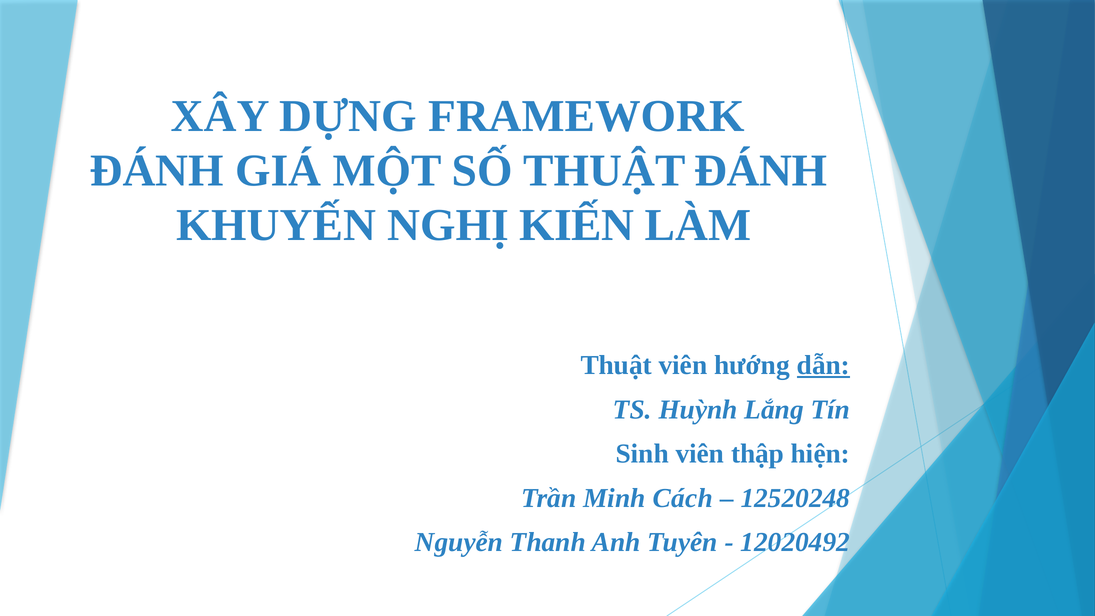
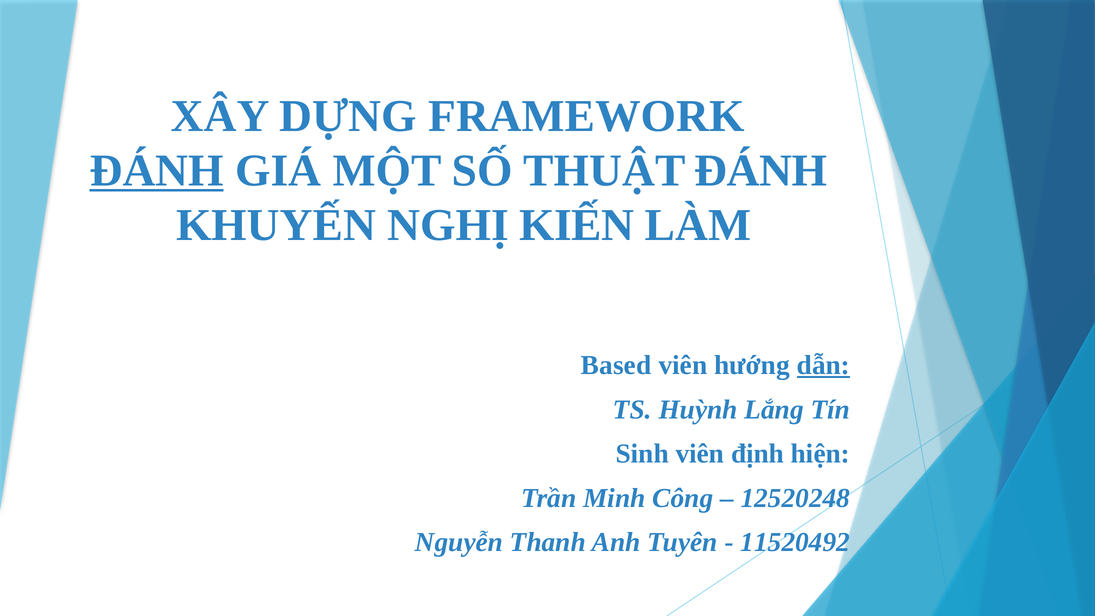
ĐÁNH underline: none -> present (157, 171)
Thuật: Thuật -> Based (616, 365)
thập: thập -> định (758, 454)
Cách: Cách -> Công (683, 498)
12020492: 12020492 -> 11520492 (795, 542)
